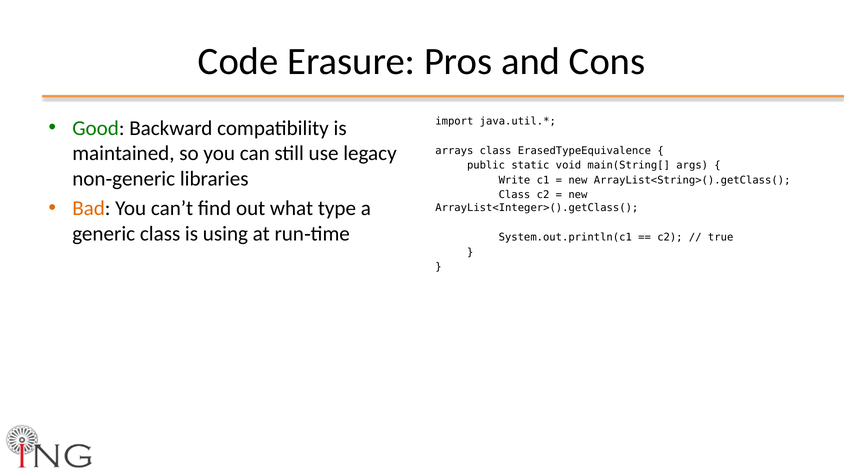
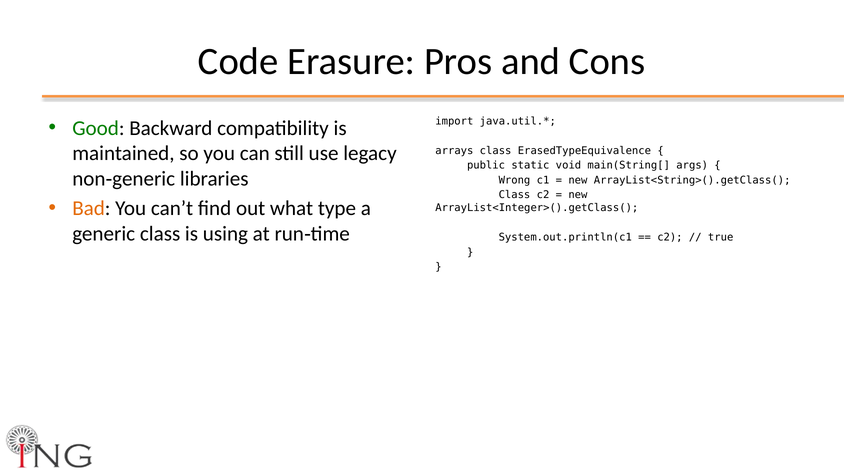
Write: Write -> Wrong (515, 180)
